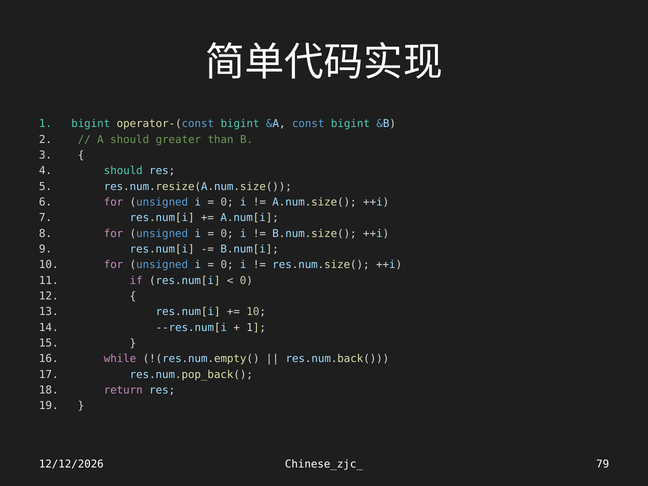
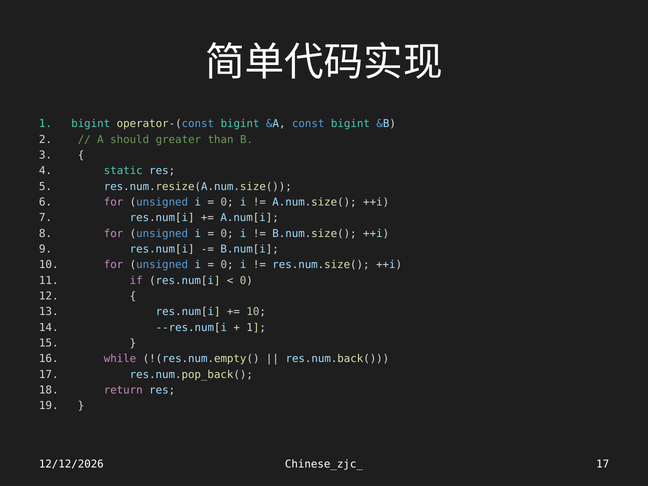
should: should -> static (123, 171)
Chinese_zjc_ 79: 79 -> 17 (603, 464)
